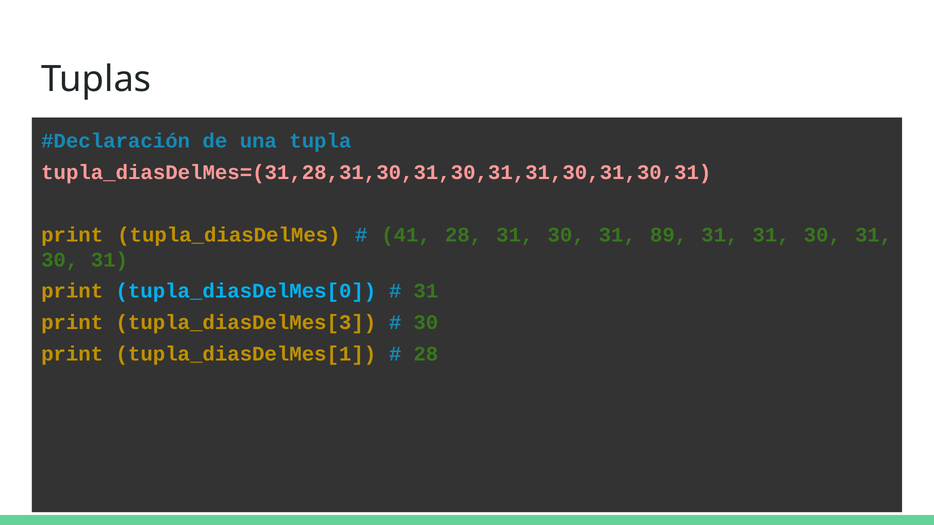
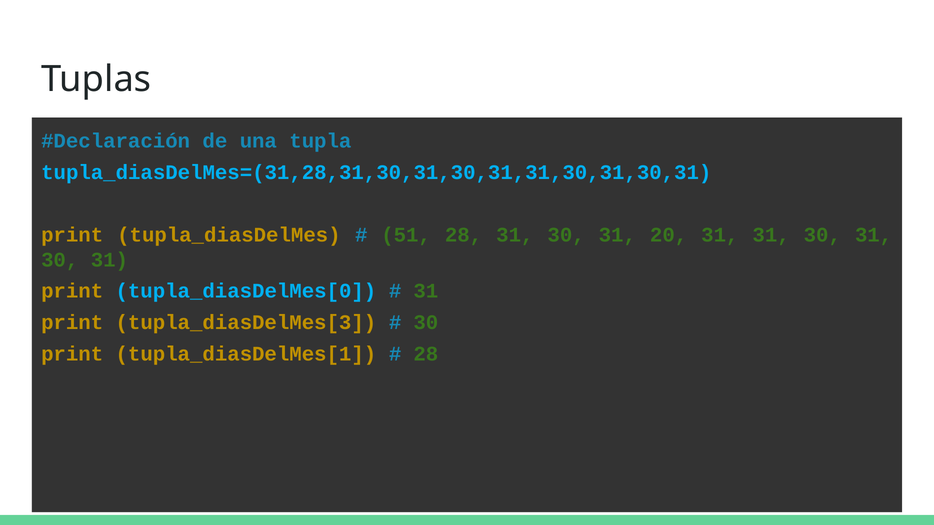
tupla_diasDelMes=(31,28,31,30,31,30,31,31,30,31,30,31 colour: pink -> light blue (376, 172)
41: 41 -> 51 (406, 235)
89: 89 -> 20 (669, 235)
